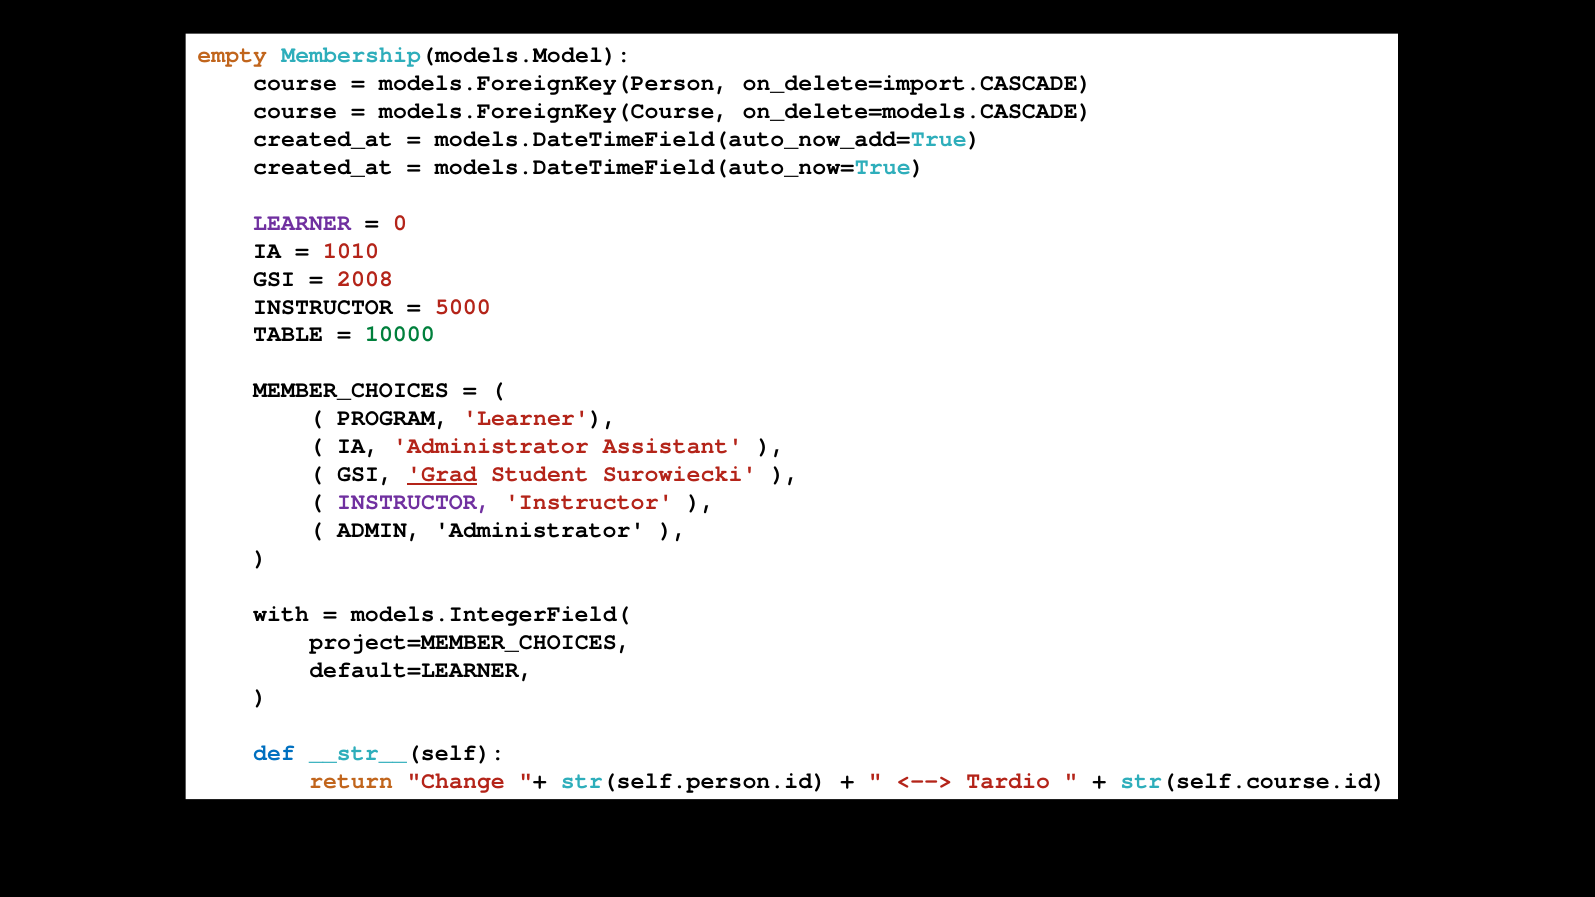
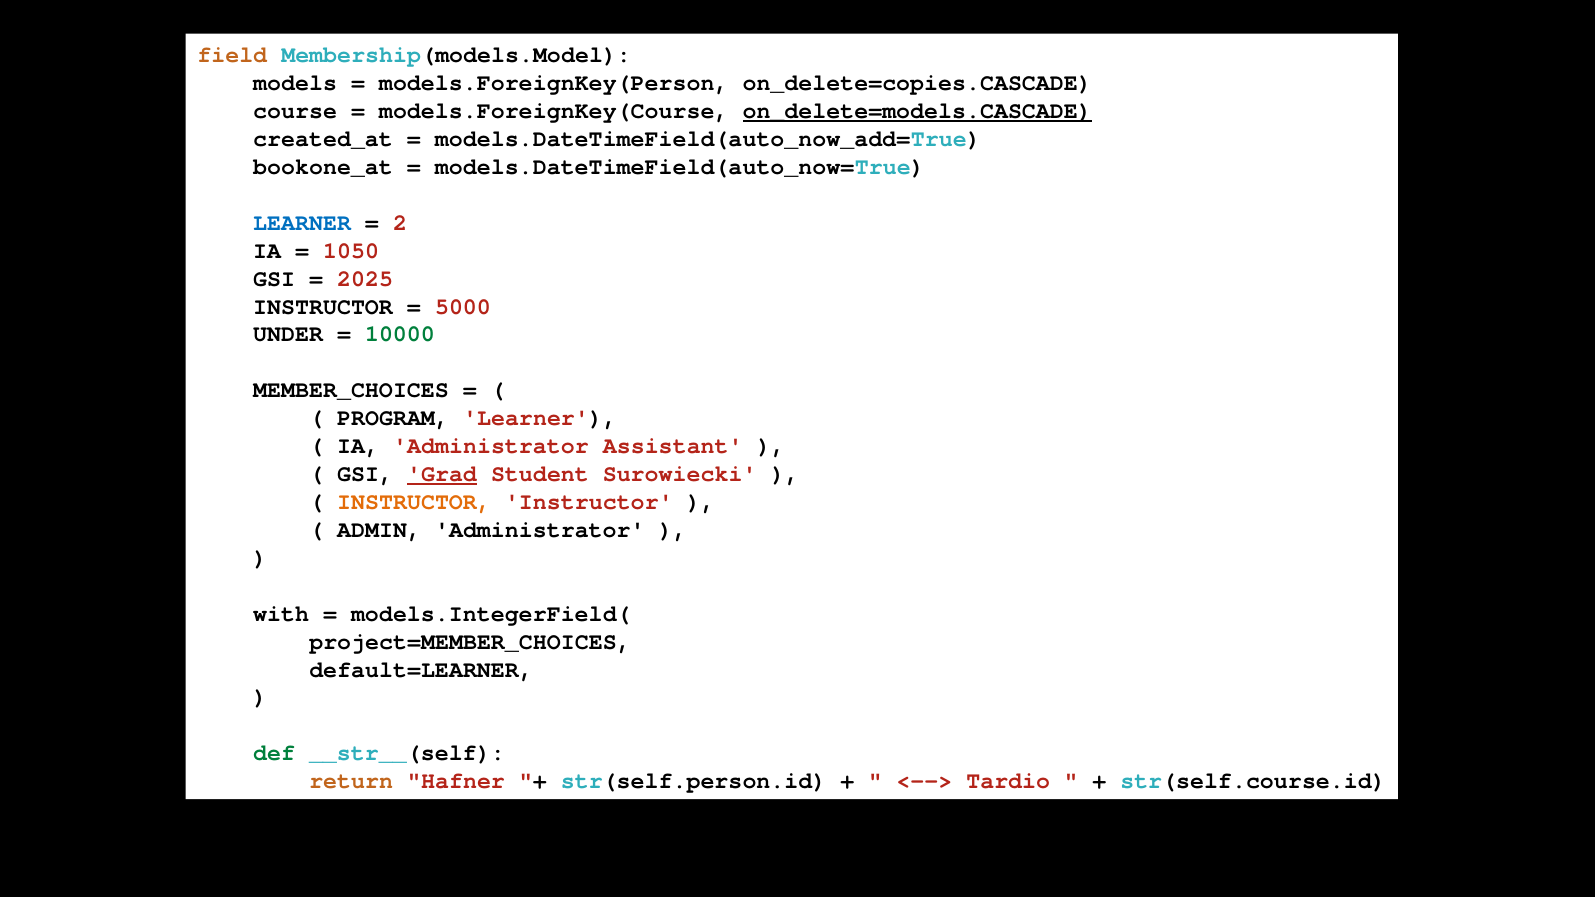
empty: empty -> field (232, 55)
course: course -> models (295, 83)
on_delete=import.CASCADE: on_delete=import.CASCADE -> on_delete=copies.CASCADE (917, 83)
on_delete=models.CASCADE underline: none -> present (917, 111)
created_at: created_at -> bookone_at (323, 167)
LEARNER colour: purple -> blue (302, 223)
0: 0 -> 2 (400, 223)
1010: 1010 -> 1050 (351, 251)
2008: 2008 -> 2025 (365, 279)
TABLE: TABLE -> UNDER (288, 334)
INSTRUCTOR colour: purple -> orange (414, 502)
def colour: blue -> green (274, 753)
Change: Change -> Hafner (456, 781)
